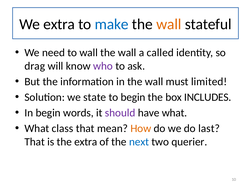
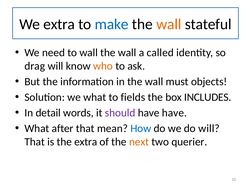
who colour: purple -> orange (103, 66)
limited: limited -> objects (209, 82)
we state: state -> what (95, 97)
to begin: begin -> fields (133, 97)
In begin: begin -> detail (48, 113)
have what: what -> have (174, 113)
class: class -> after (63, 129)
How colour: orange -> blue (141, 129)
do last: last -> will (209, 129)
next colour: blue -> orange (139, 142)
